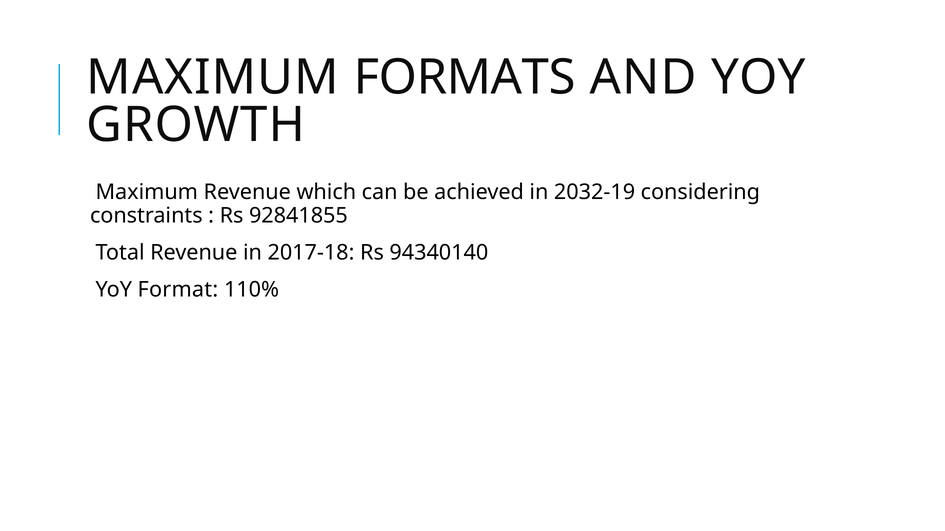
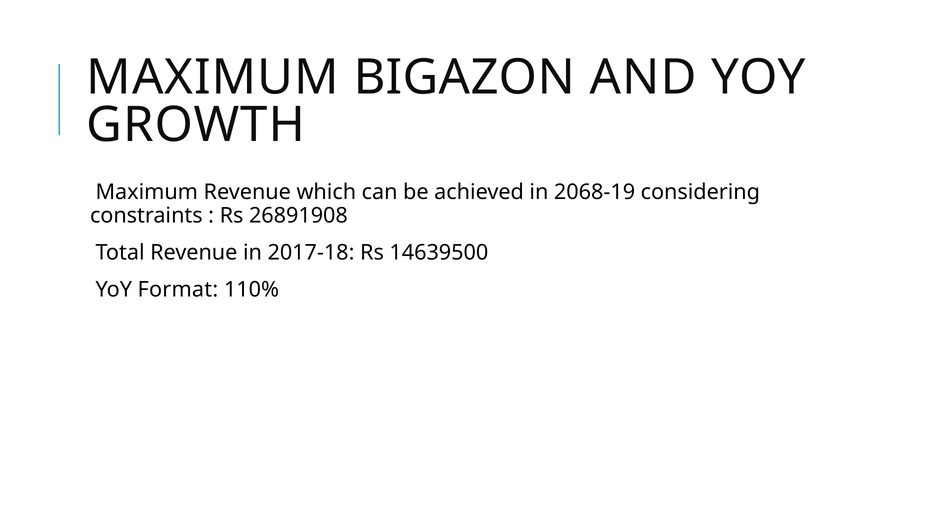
FORMATS: FORMATS -> BIGAZON (464, 78)
2032-19: 2032-19 -> 2068-19 (595, 192)
92841855: 92841855 -> 26891908 (298, 216)
94340140: 94340140 -> 14639500 (439, 253)
